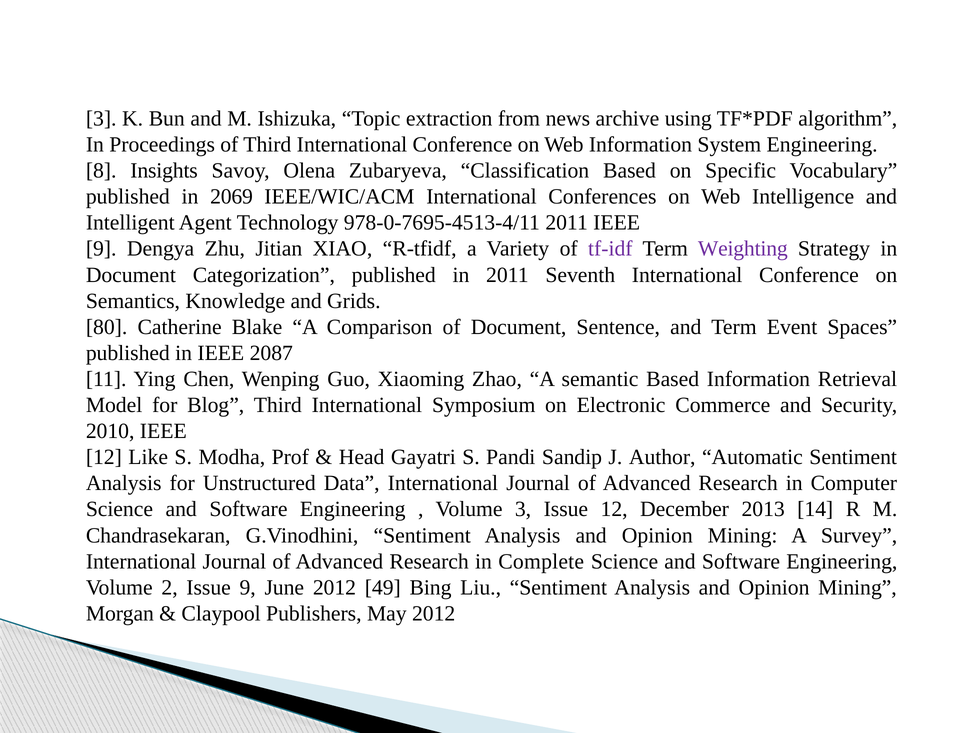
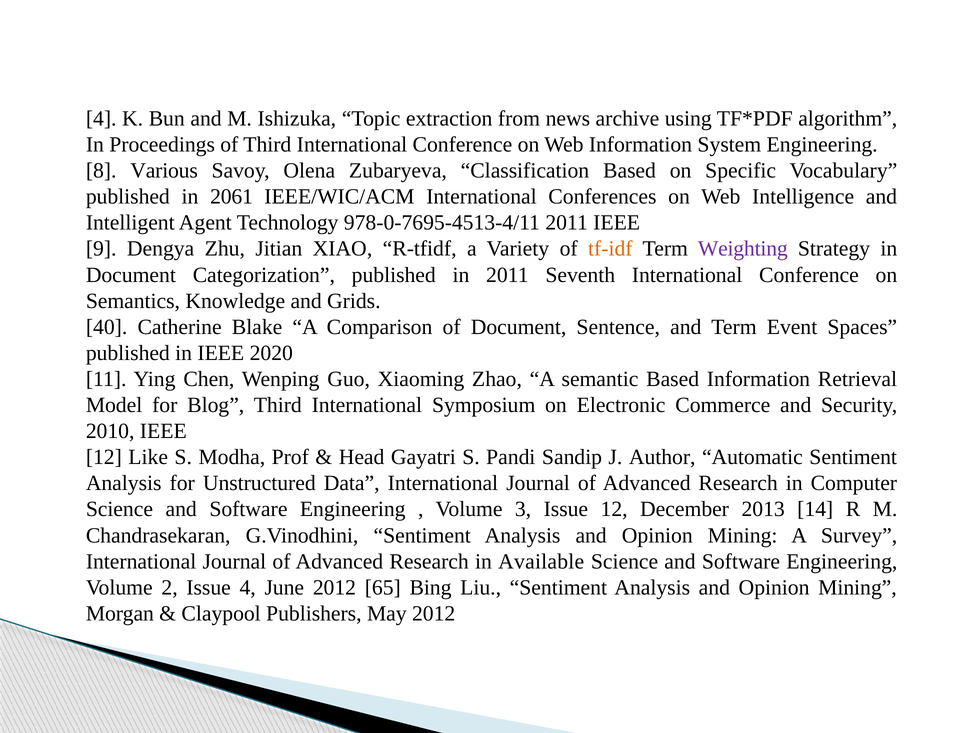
3: 3 -> 4 (101, 119)
Insights: Insights -> Various (164, 171)
2069: 2069 -> 2061 (232, 197)
tf-idf colour: purple -> orange (610, 249)
80: 80 -> 40 (107, 327)
2087: 2087 -> 2020 (271, 353)
Complete: Complete -> Available (541, 561)
Issue 9: 9 -> 4 (248, 587)
49: 49 -> 65 (383, 587)
